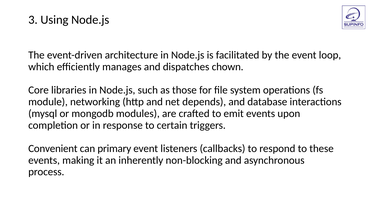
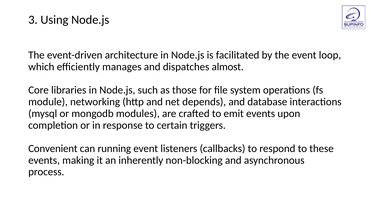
chown: chown -> almost (228, 67)
primary: primary -> running (114, 148)
